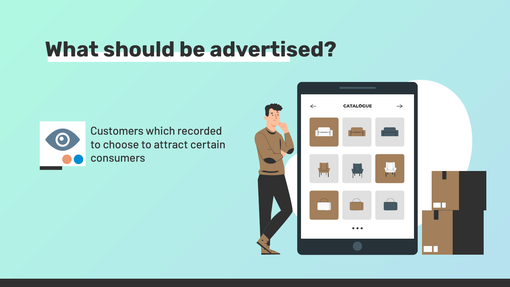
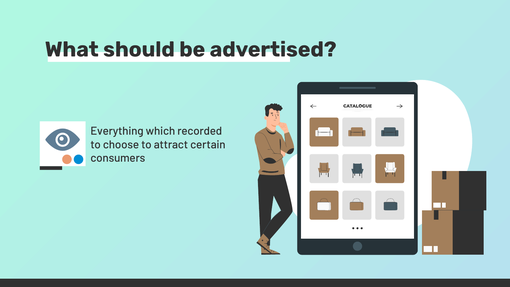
Customers: Customers -> Everything (117, 131)
